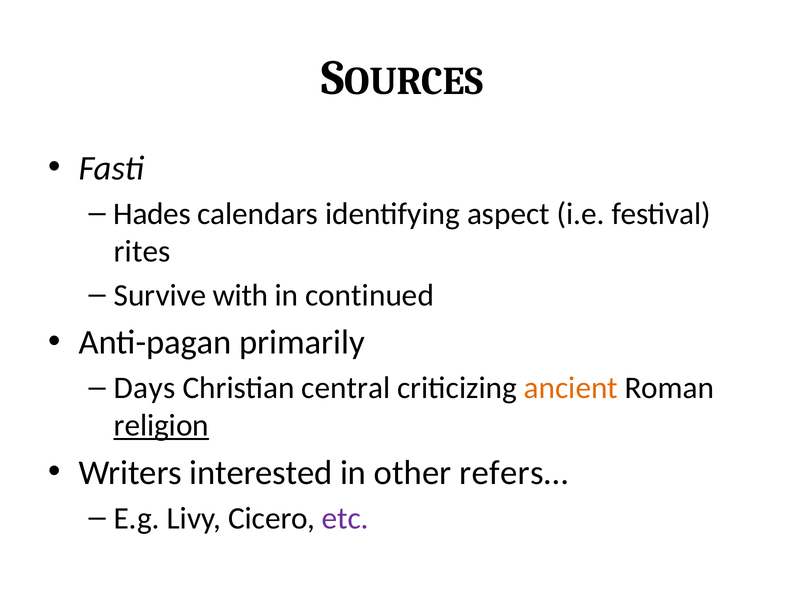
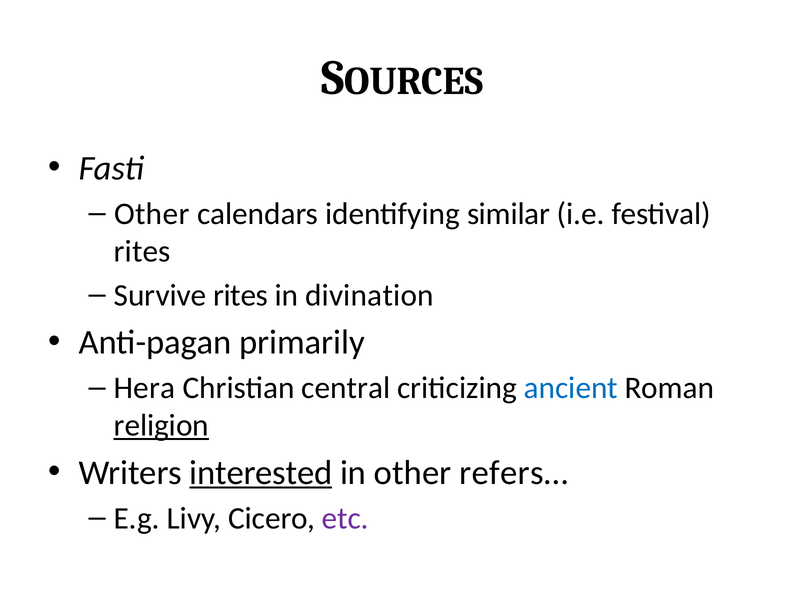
Hades: Hades -> Other (152, 214)
aspect: aspect -> similar (509, 214)
Survive with: with -> rites (241, 295)
continued: continued -> divination (369, 295)
Days: Days -> Hera (145, 388)
ancient colour: orange -> blue (571, 388)
interested underline: none -> present (261, 472)
